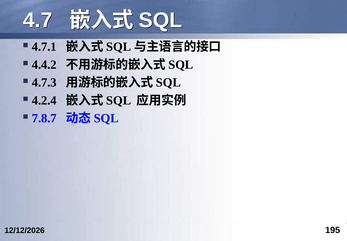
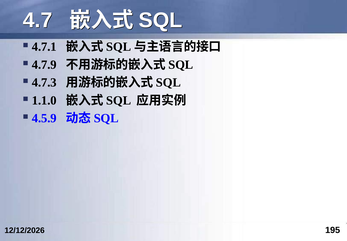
4.4.2: 4.4.2 -> 4.7.9 (44, 65)
4.2.4: 4.2.4 -> 1.1.0 (44, 100)
7.8.7: 7.8.7 -> 4.5.9 (44, 118)
